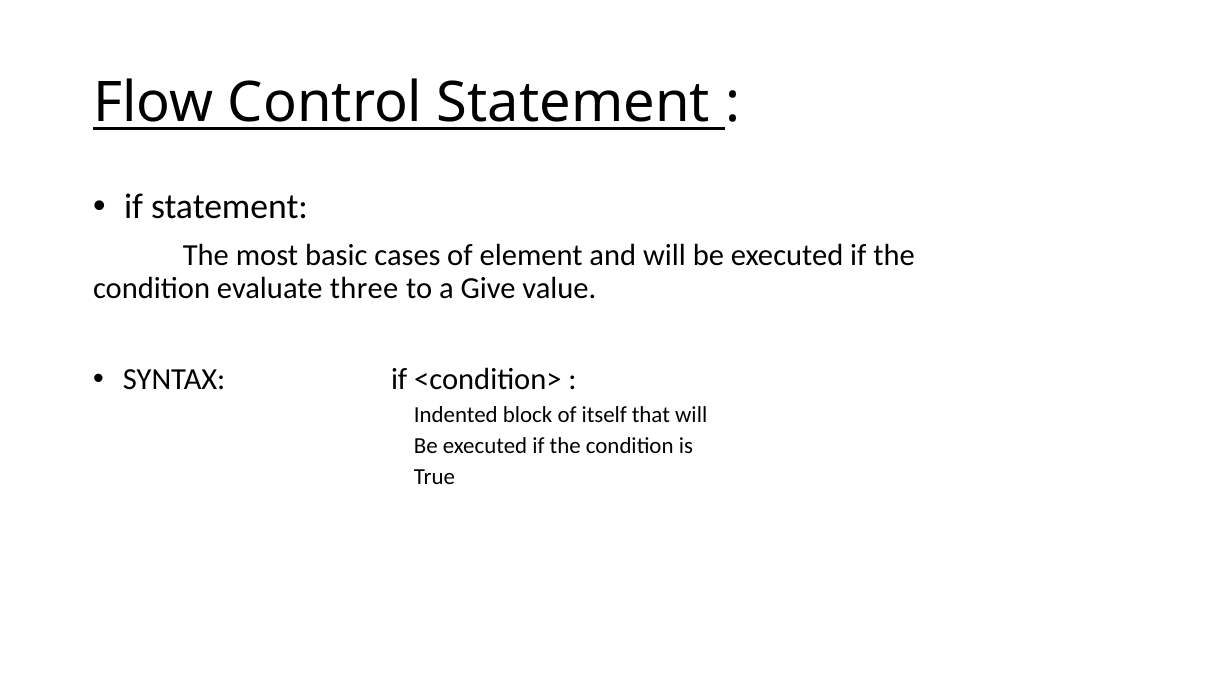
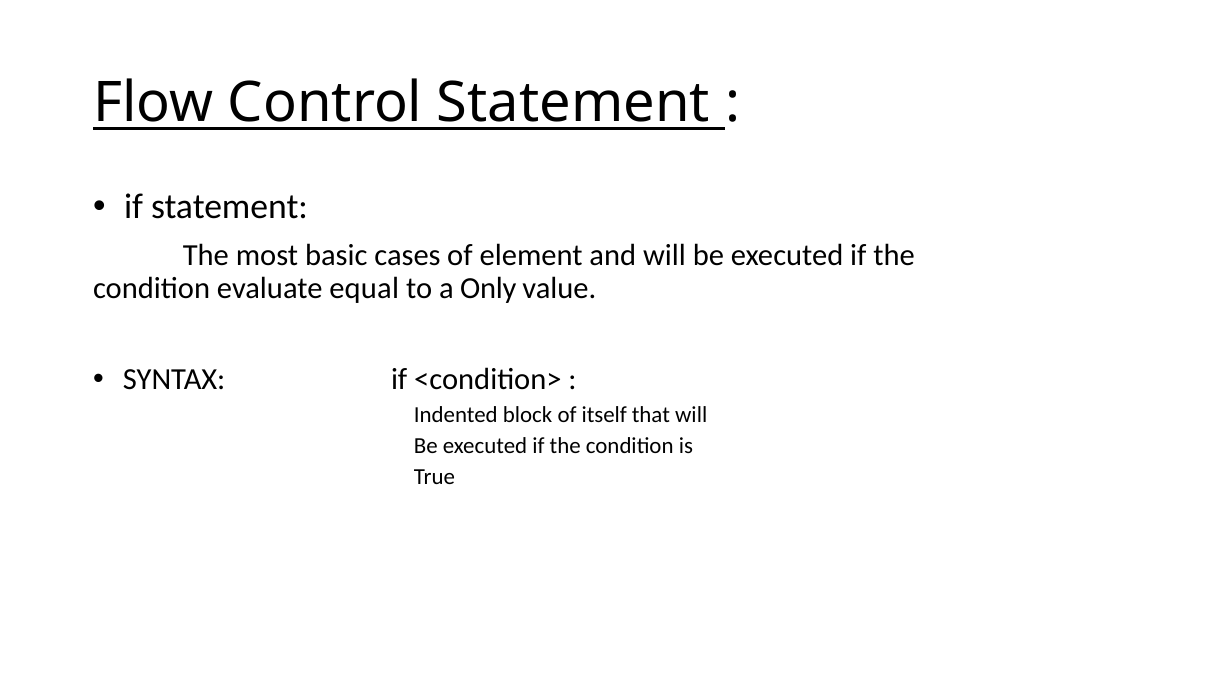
three: three -> equal (364, 288)
Give: Give -> Only (488, 288)
